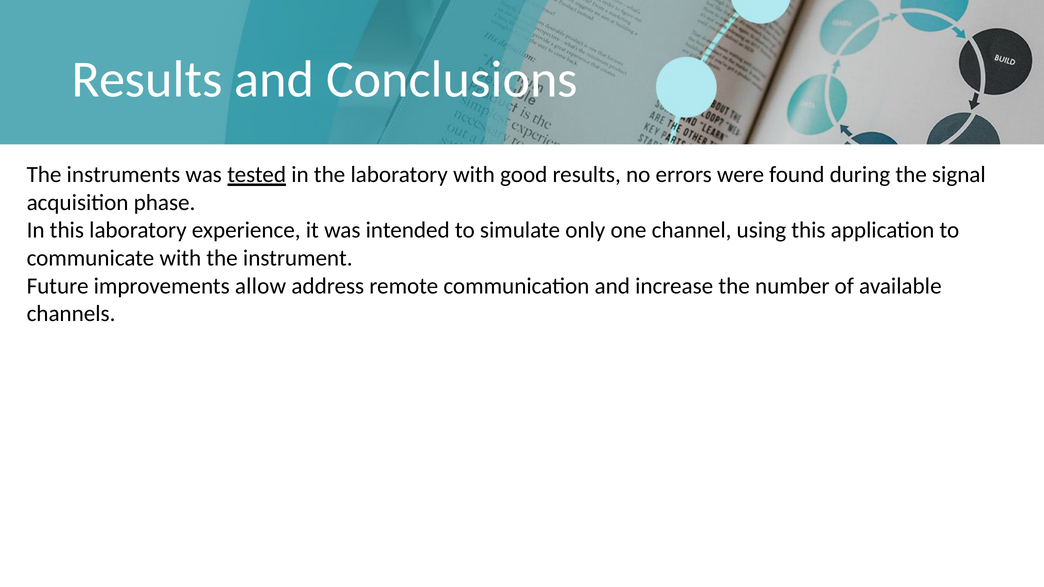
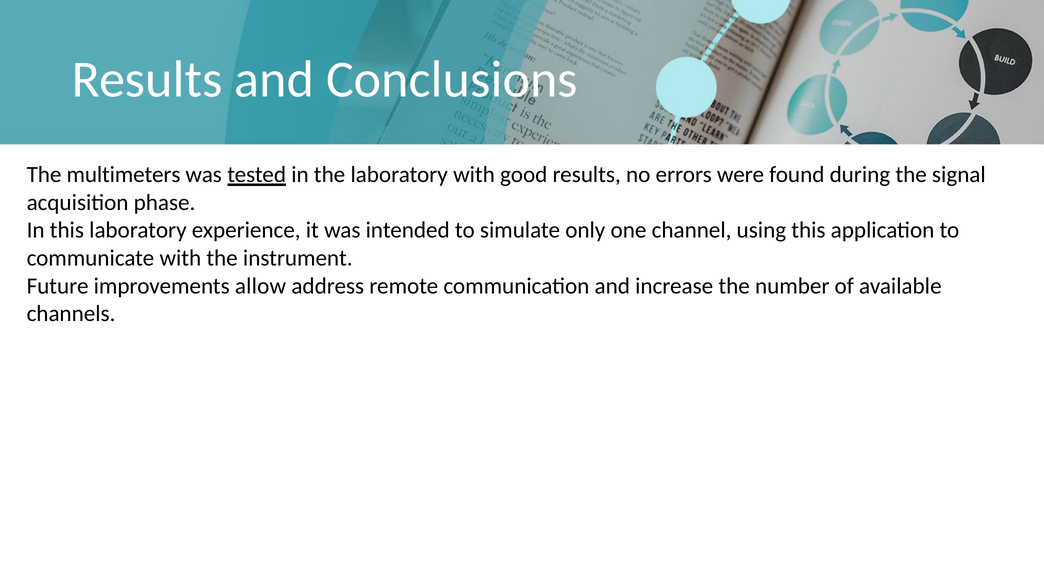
instruments: instruments -> multimeters (124, 175)
